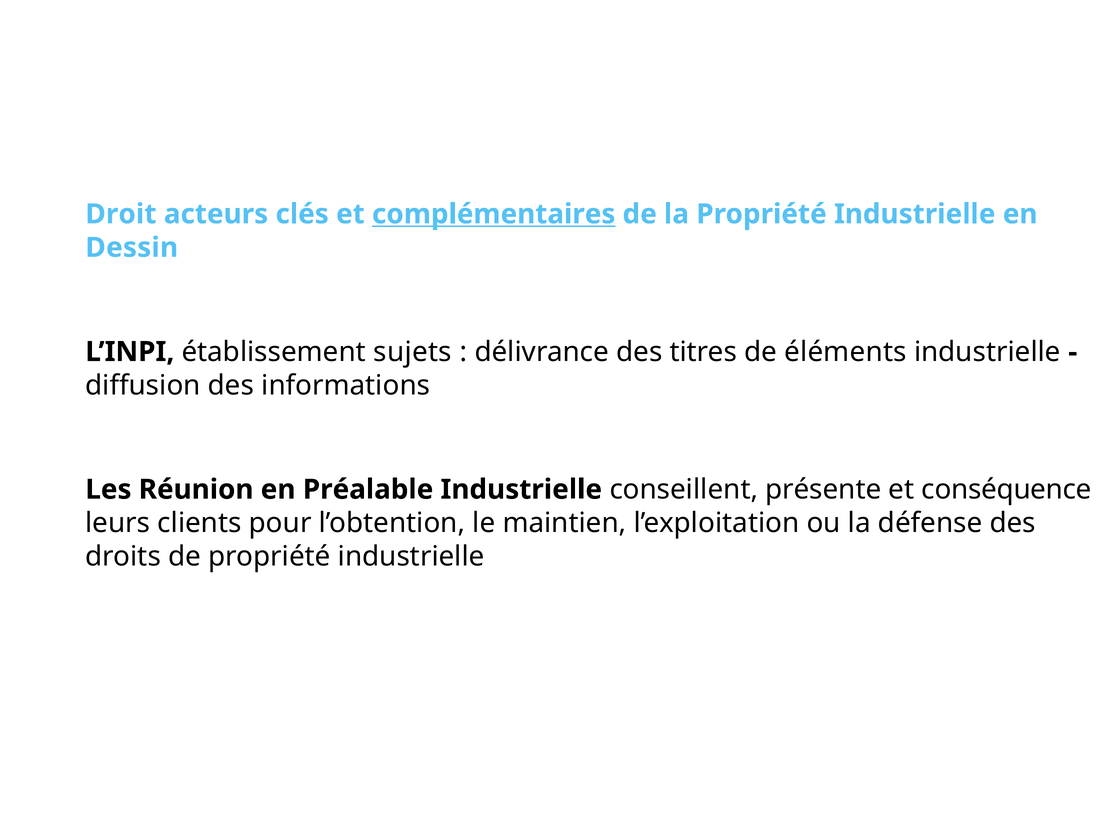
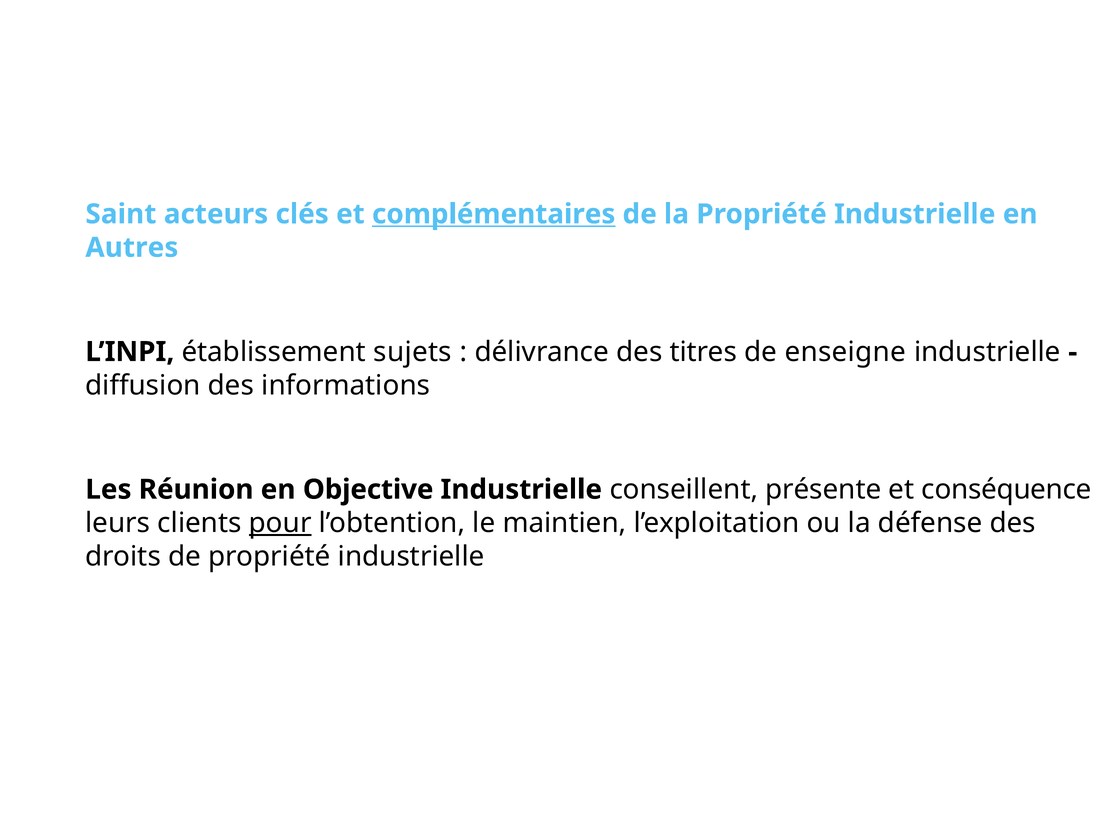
Droit: Droit -> Saint (121, 214)
Dessin: Dessin -> Autres (132, 248)
éléments: éléments -> enseigne (845, 352)
Préalable: Préalable -> Objective (368, 490)
pour underline: none -> present (280, 523)
